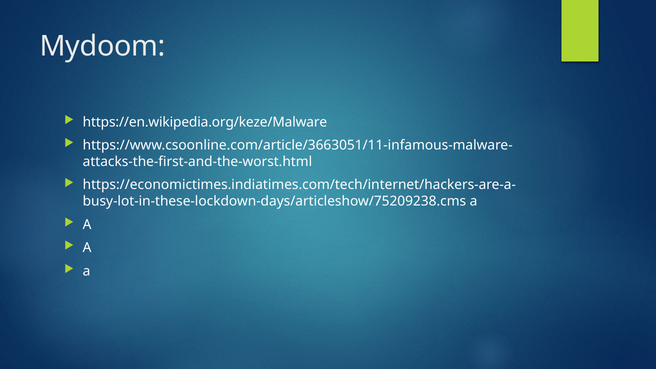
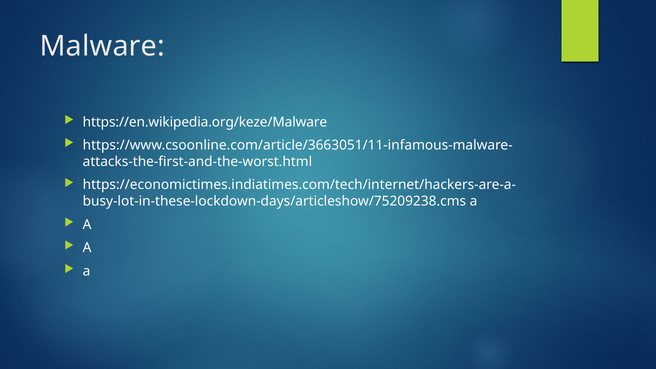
Mydoom: Mydoom -> Malware (102, 46)
